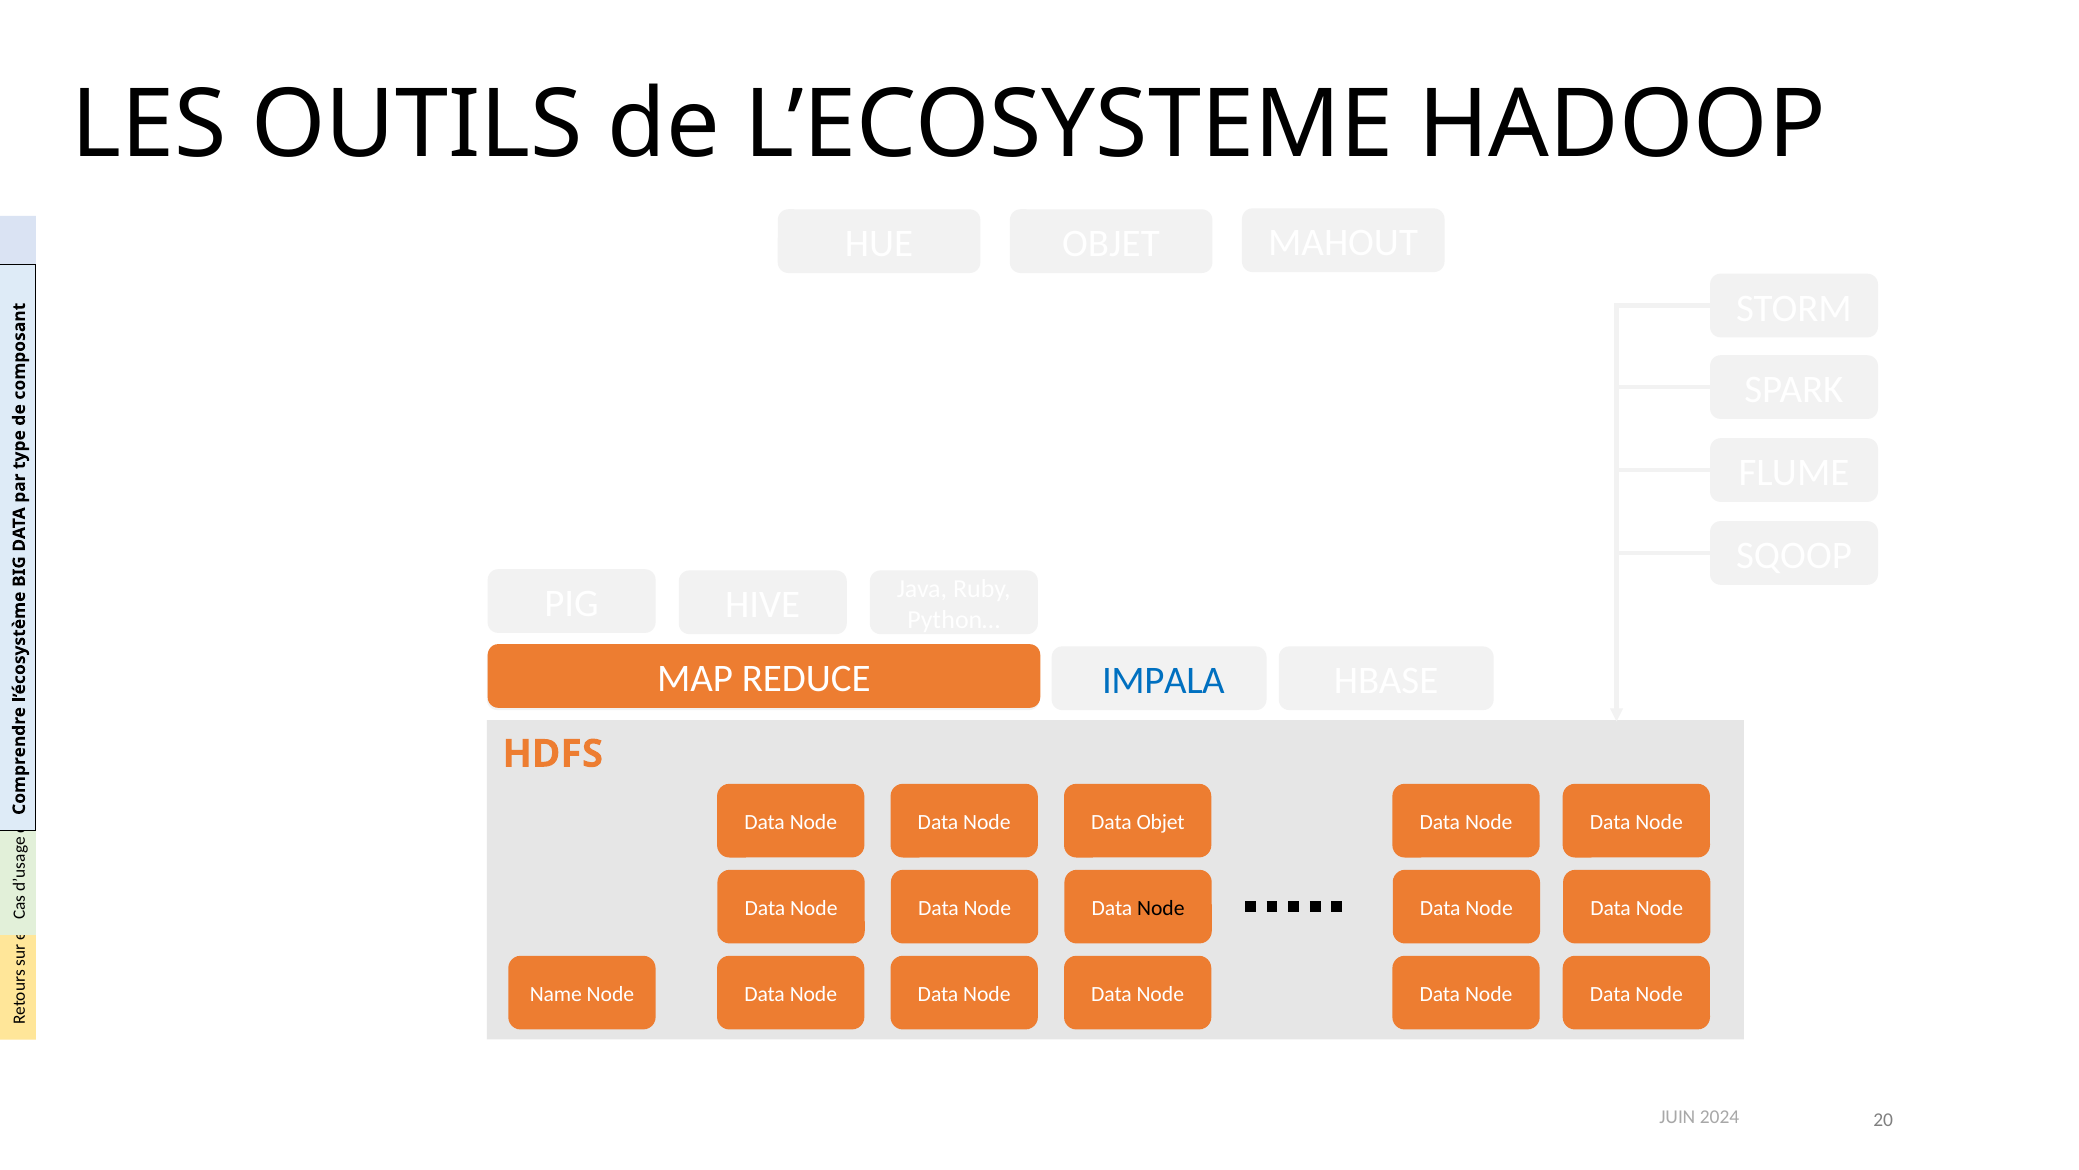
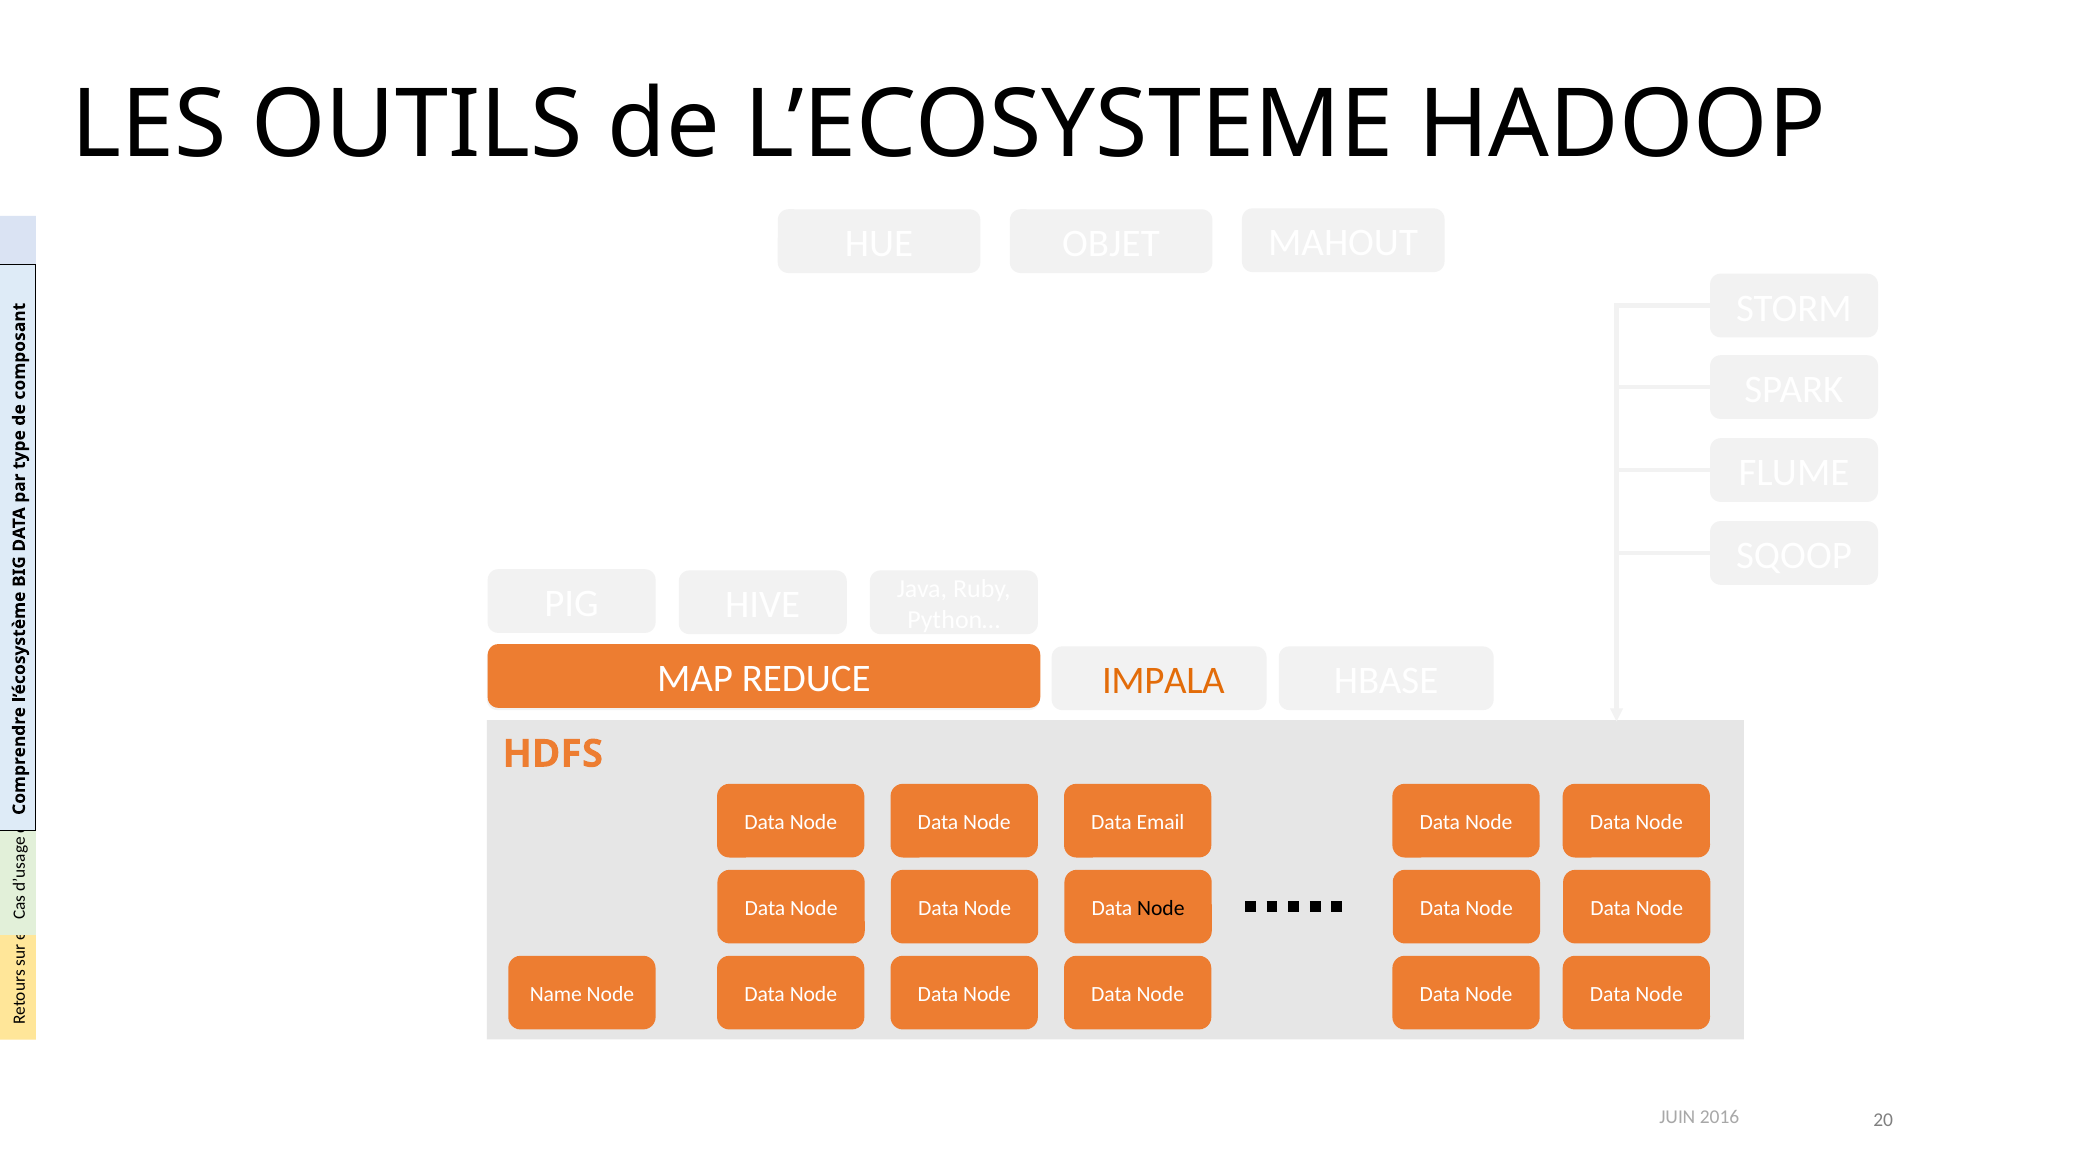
IMPALA colour: blue -> orange (1163, 681)
Data Objet: Objet -> Email (1161, 822)
2024: 2024 -> 2016 (1720, 1117)
